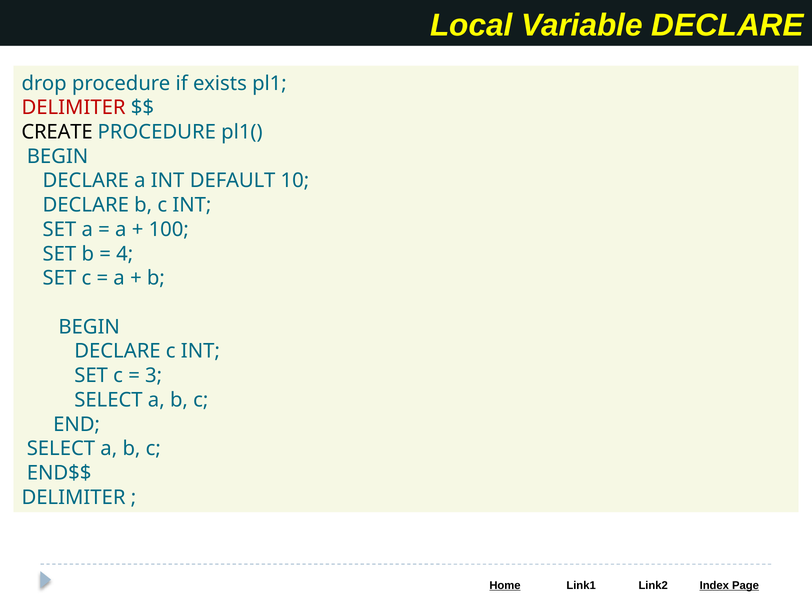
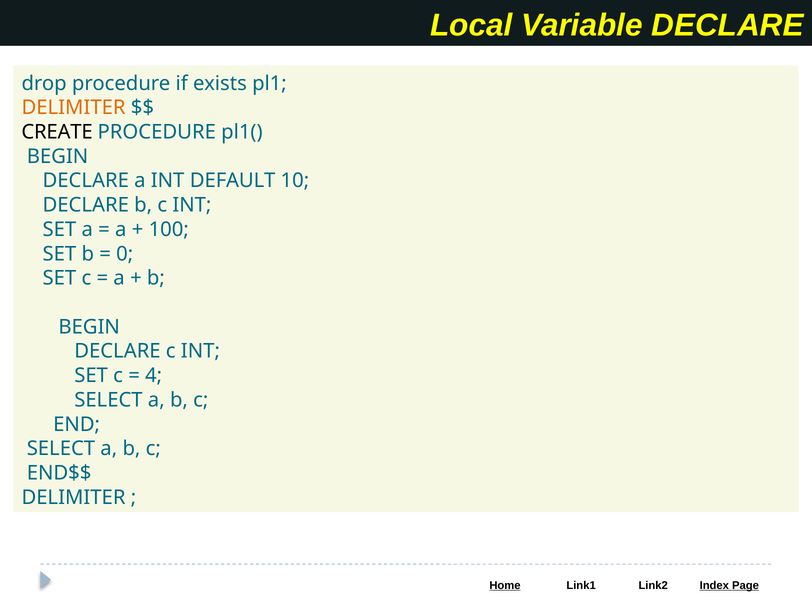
DELIMITER colour: red -> orange (74, 108)
4: 4 -> 0 (125, 254)
3: 3 -> 4 (154, 376)
